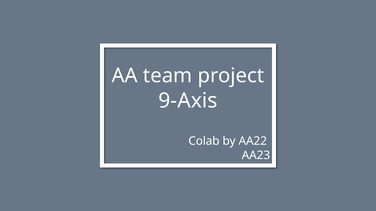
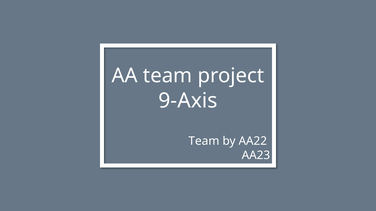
Colab: Colab -> Team (204, 141)
